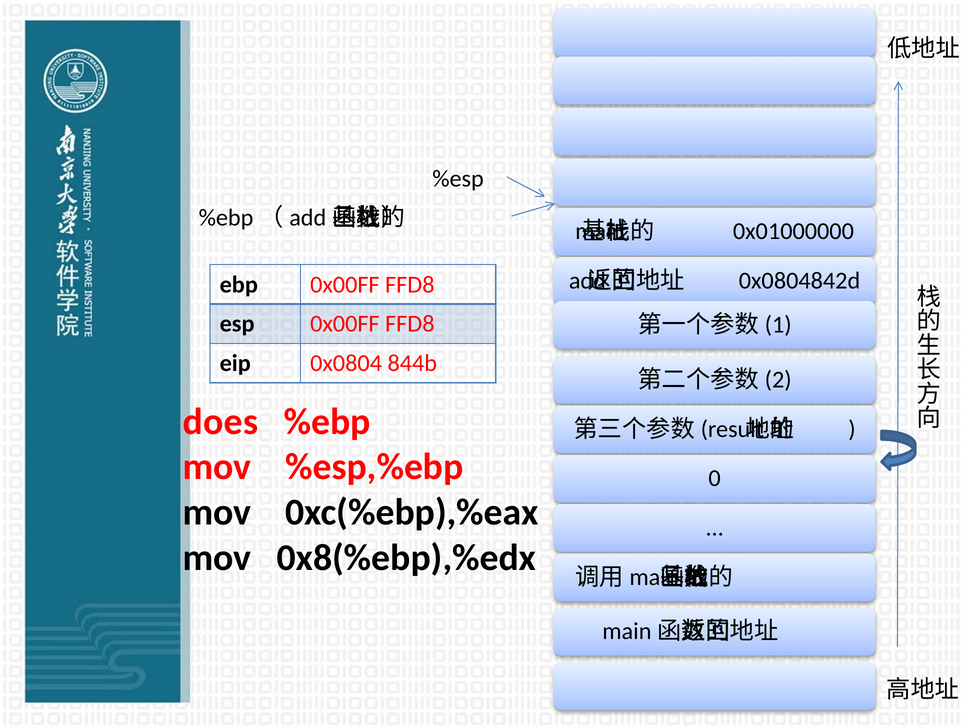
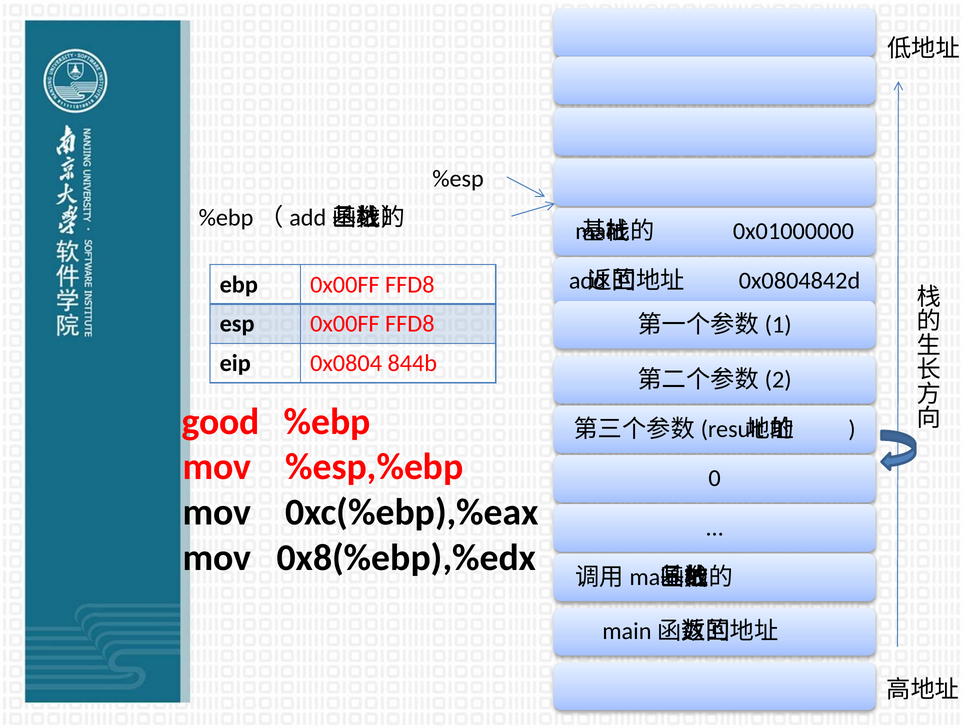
does: does -> good (221, 421)
